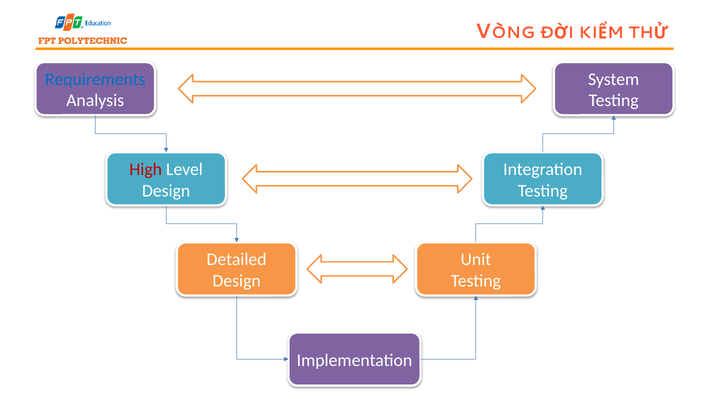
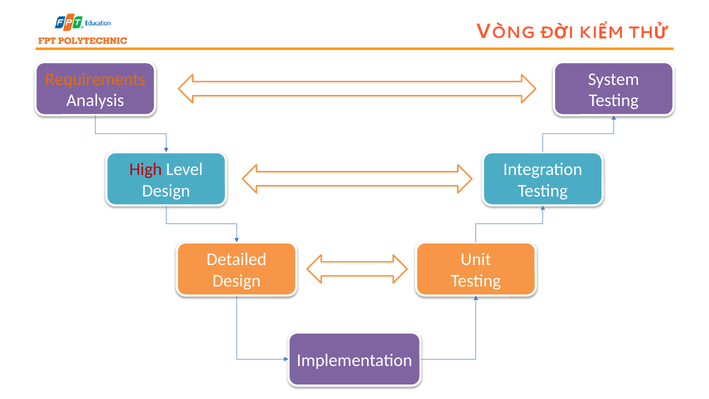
Requirements colour: blue -> orange (95, 79)
